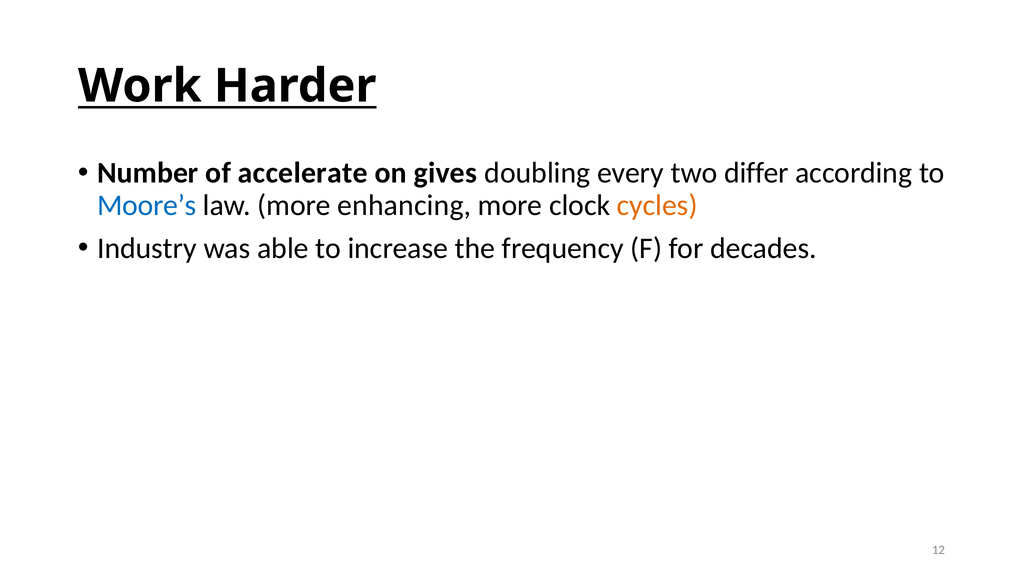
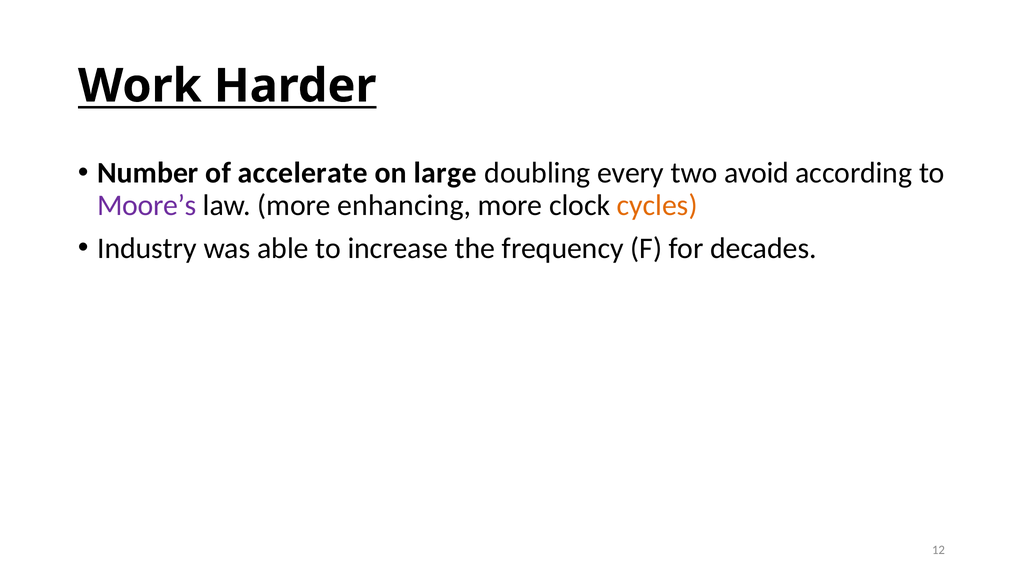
gives: gives -> large (445, 173)
differ: differ -> avoid (757, 173)
Moore’s colour: blue -> purple (147, 205)
